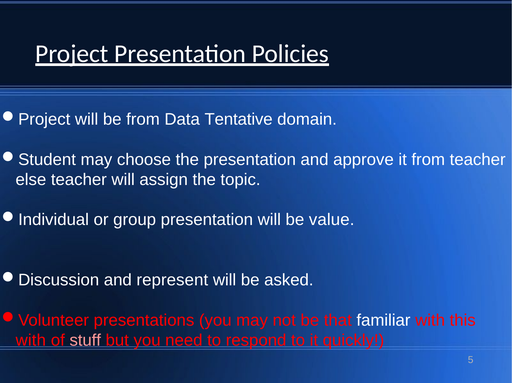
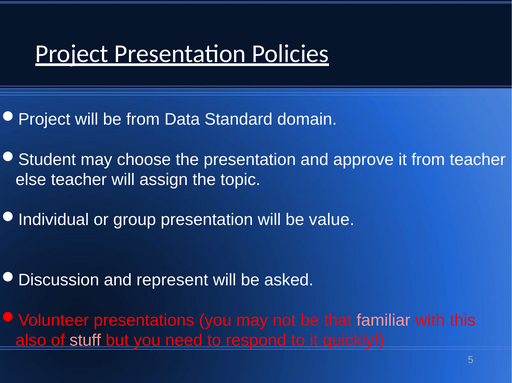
Tentative: Tentative -> Standard (239, 120)
familiar colour: white -> pink (383, 321)
with: with -> also (31, 341)
